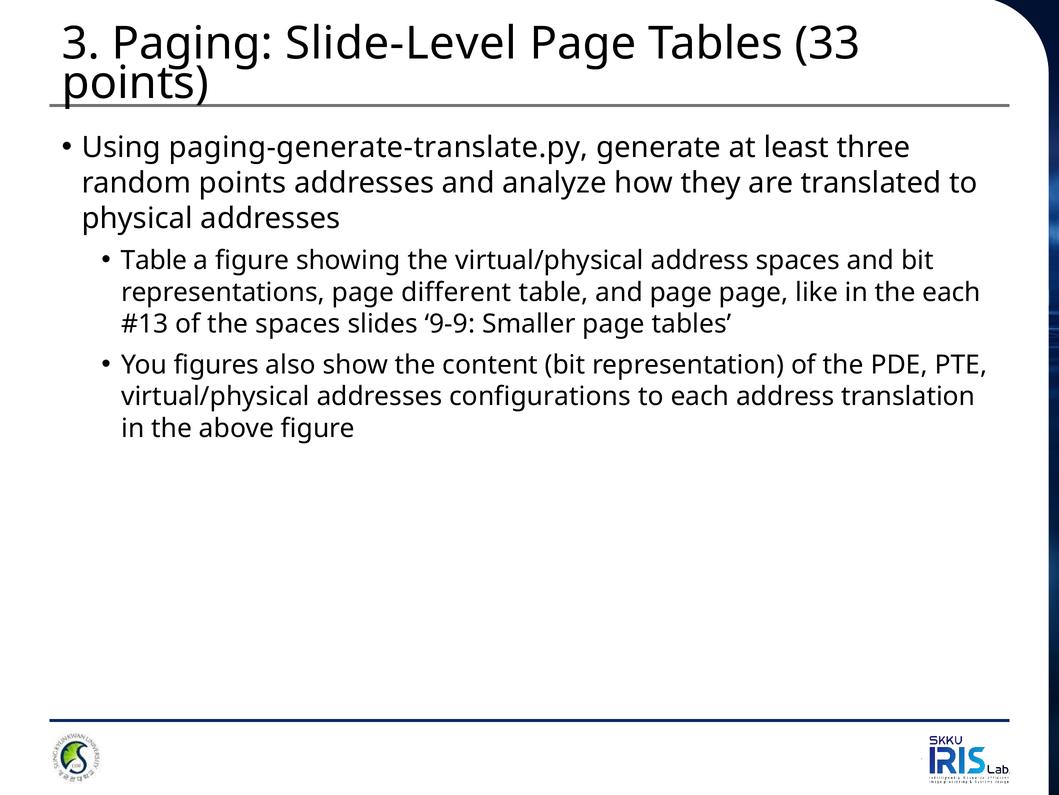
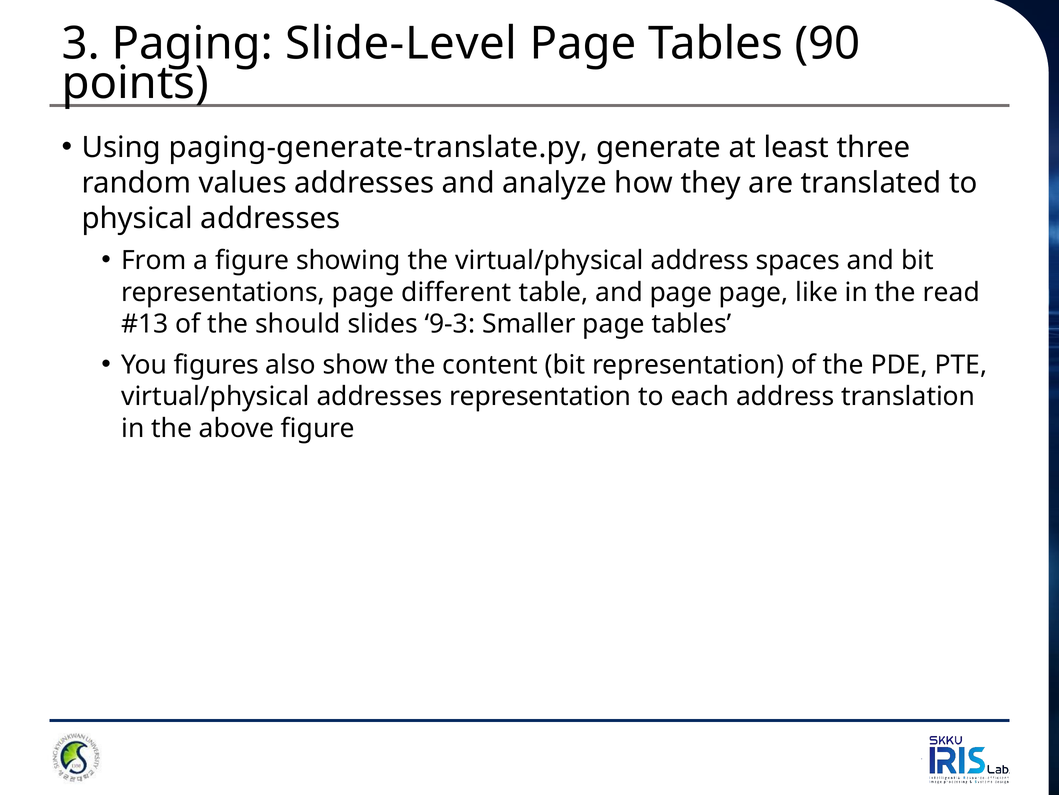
33: 33 -> 90 (828, 44)
random points: points -> values (243, 183)
Table: Table -> From (154, 260)
the each: each -> read (951, 292)
the spaces: spaces -> should (298, 324)
9-9: 9-9 -> 9-3 (450, 324)
addresses configurations: configurations -> representation (540, 396)
